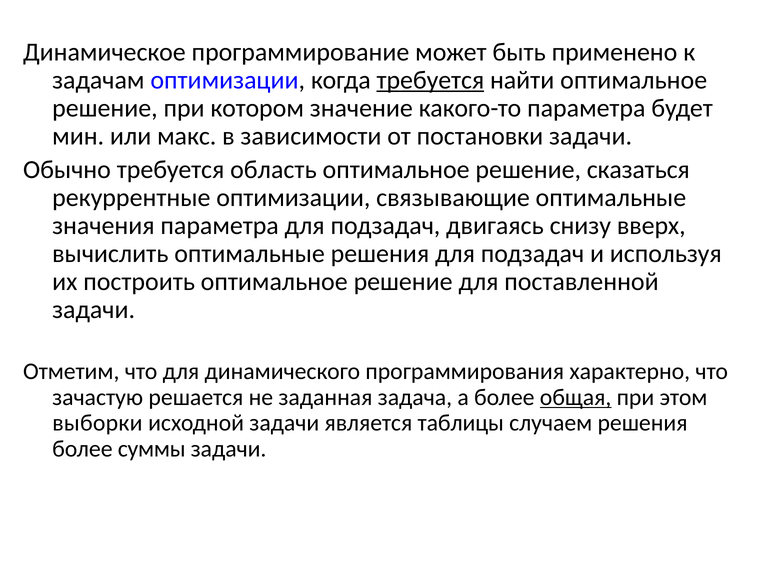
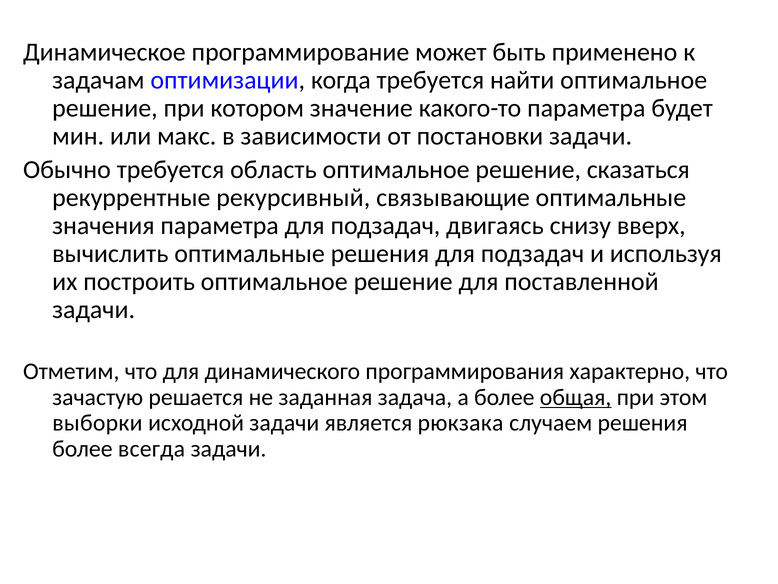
требуется underline: present -> none (430, 80)
рекуррентные оптимизации: оптимизации -> рекурсивный (293, 197)
таблицы: таблицы -> рюкзака (461, 423)
суммы: суммы -> всегда (151, 448)
